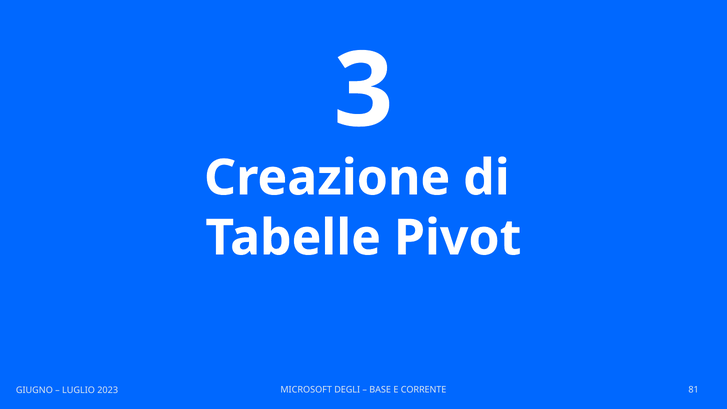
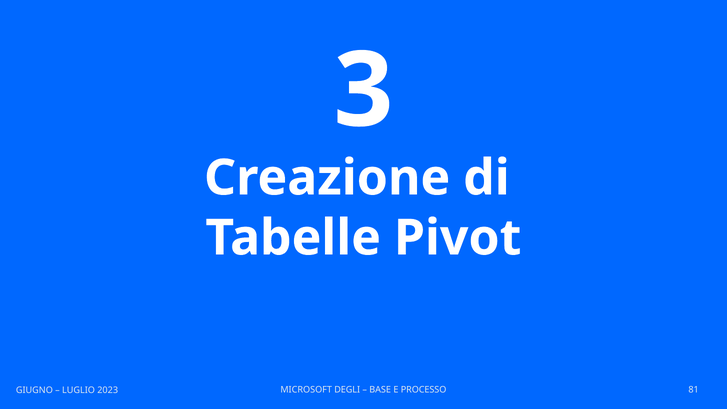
CORRENTE: CORRENTE -> PROCESSO (424, 390)
